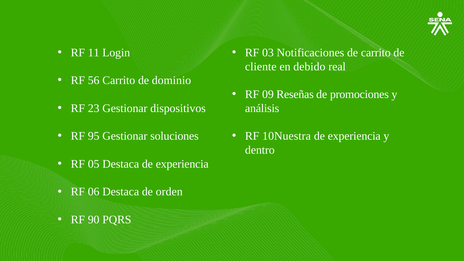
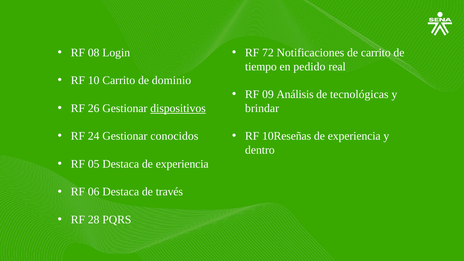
11: 11 -> 08 (94, 53)
03: 03 -> 72 (268, 53)
cliente: cliente -> tiempo (261, 67)
debido: debido -> pedido (309, 67)
56: 56 -> 10 (94, 80)
Reseñas: Reseñas -> Análisis (295, 94)
promociones: promociones -> tecnológicas (359, 94)
23: 23 -> 26 (94, 108)
dispositivos underline: none -> present (178, 108)
análisis: análisis -> brindar (262, 108)
95: 95 -> 24 (94, 136)
soluciones: soluciones -> conocidos (174, 136)
10Nuestra: 10Nuestra -> 10Reseñas (287, 136)
orden: orden -> través (169, 192)
90: 90 -> 28 (94, 220)
